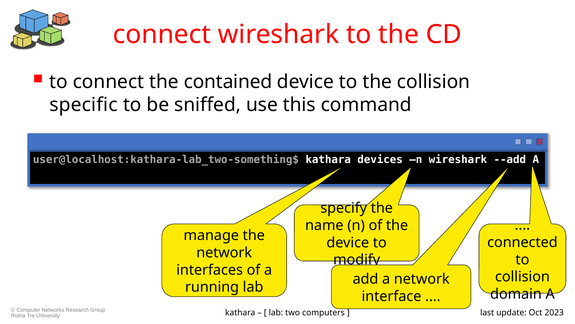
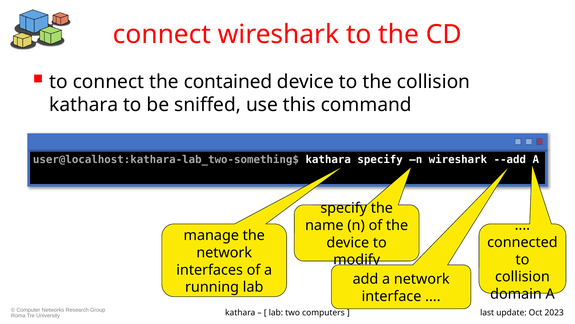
specific: specific -> kathara (84, 105)
kathara devices: devices -> specify (380, 159)
